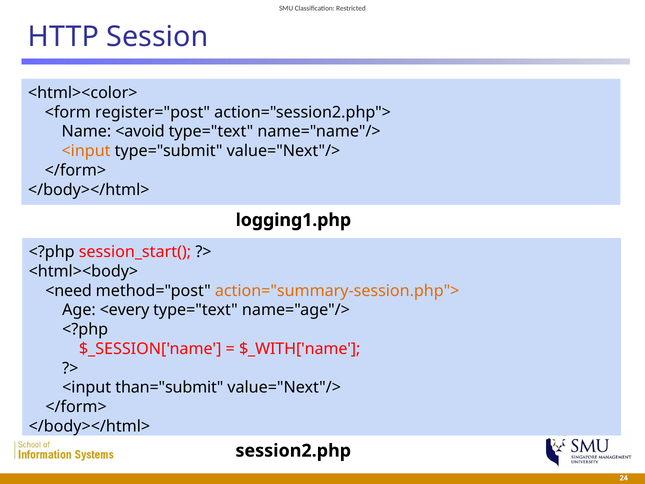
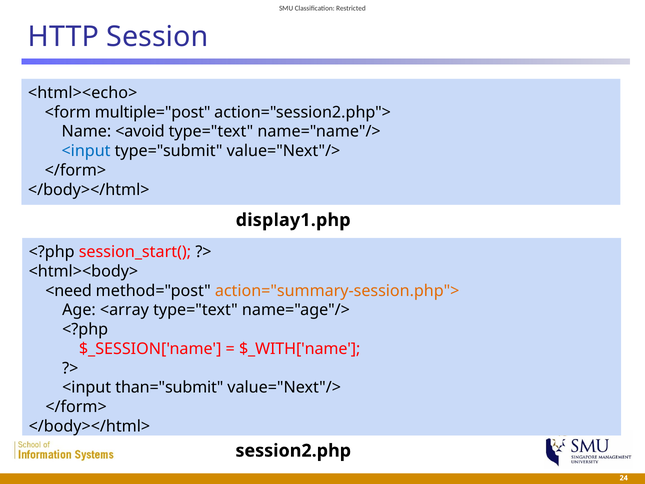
<html><color>: <html><color> -> <html><echo> (83, 93)
register="post: register="post -> multiple="post (153, 112)
<input colour: orange -> blue (86, 151)
logging1.php: logging1.php -> display1.php (293, 220)
<every: <every -> <array (124, 310)
